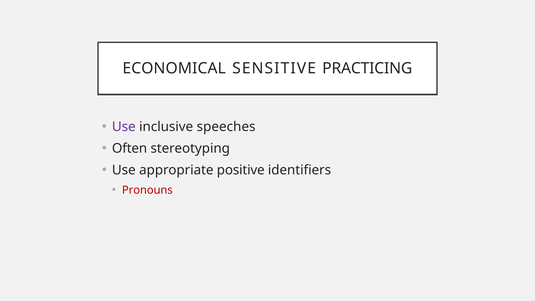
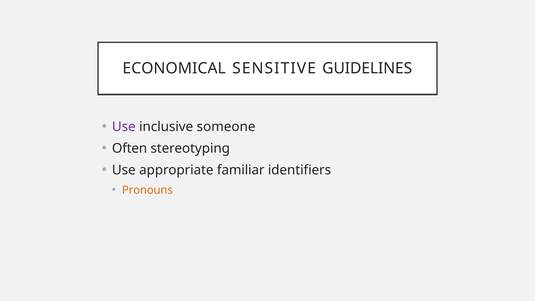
PRACTICING: PRACTICING -> GUIDELINES (367, 68)
speeches: speeches -> someone (226, 127)
positive: positive -> familiar (241, 170)
Pronouns colour: red -> orange (147, 190)
